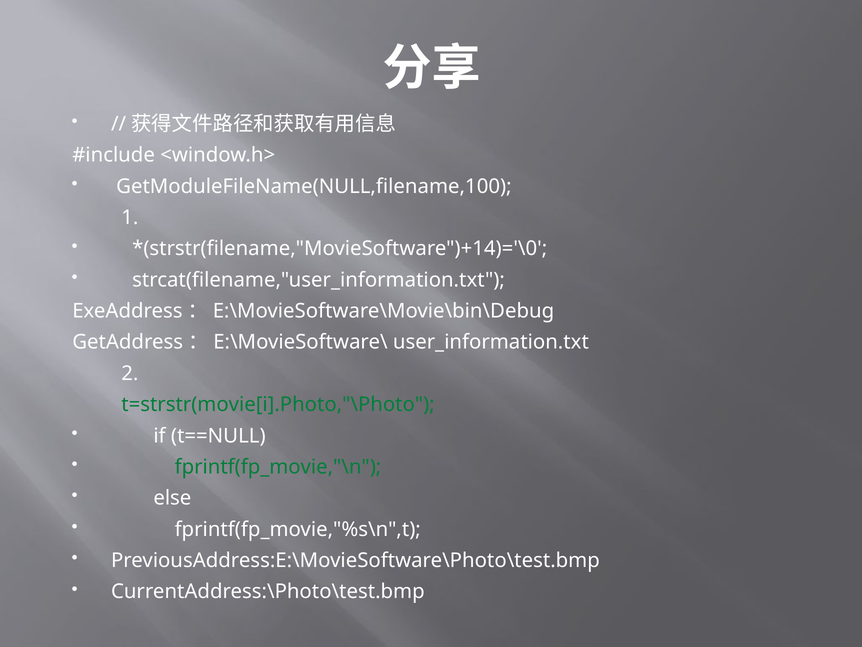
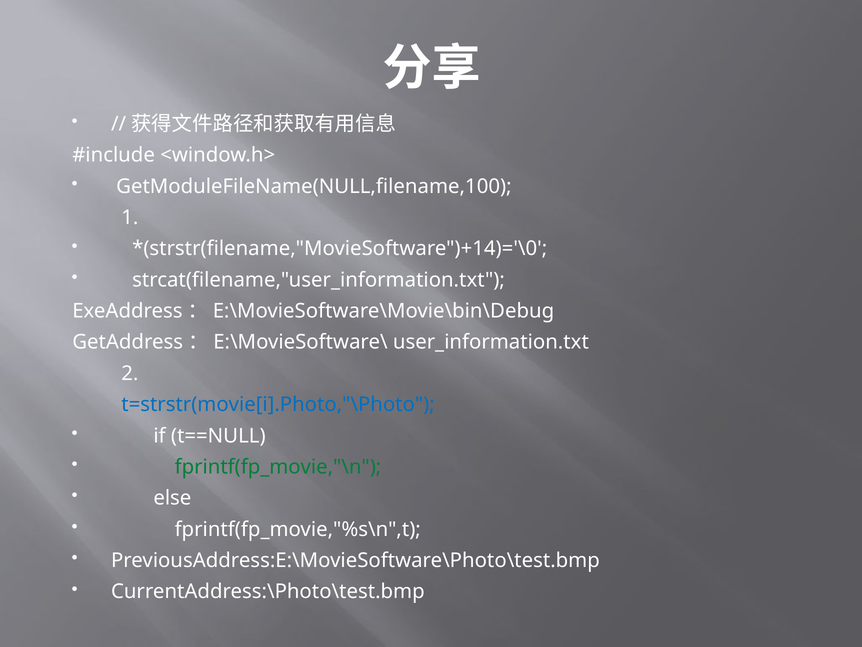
t=strstr(movie[i].Photo,"\Photo colour: green -> blue (278, 404)
